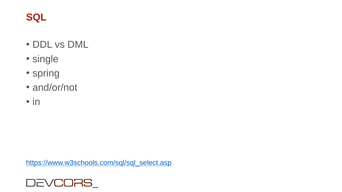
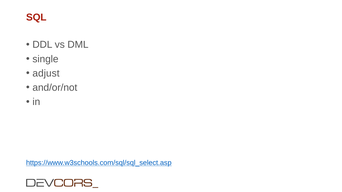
spring: spring -> adjust (46, 73)
